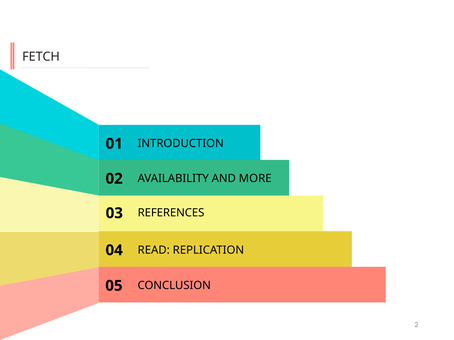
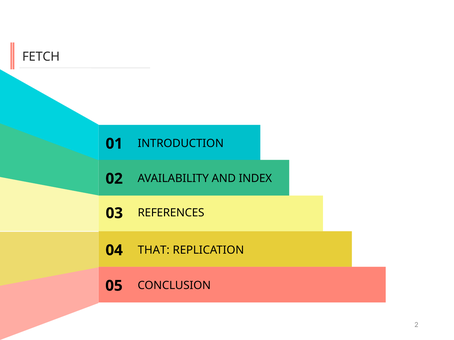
MORE: MORE -> INDEX (255, 179)
READ: READ -> THAT (154, 250)
